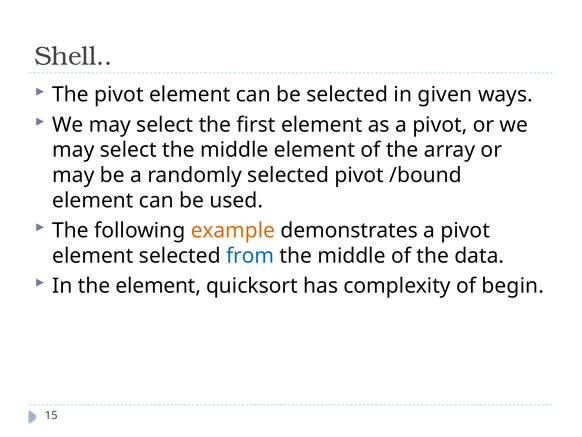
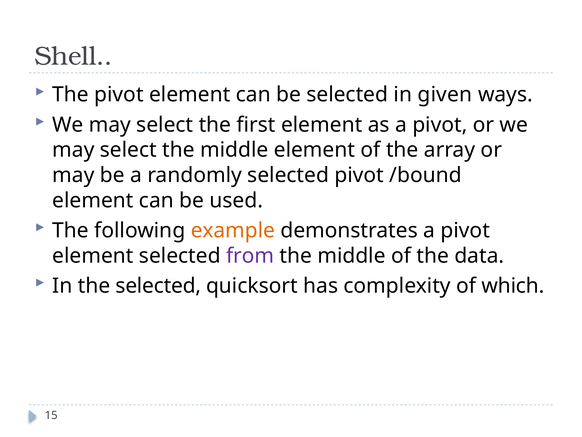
from colour: blue -> purple (250, 255)
the element: element -> selected (158, 286)
begin: begin -> which (513, 286)
